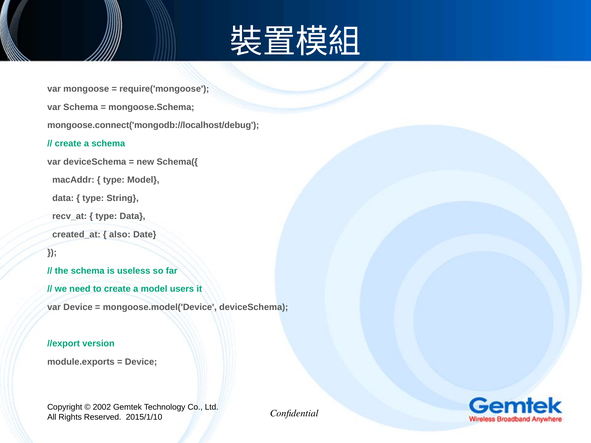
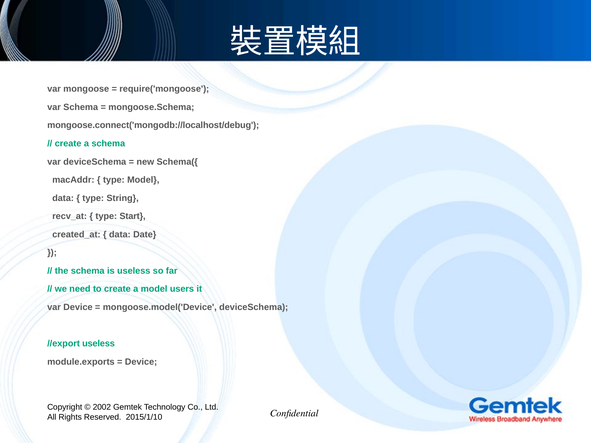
type Data: Data -> Start (133, 216)
also: also -> data (120, 235)
//export version: version -> useless (99, 344)
